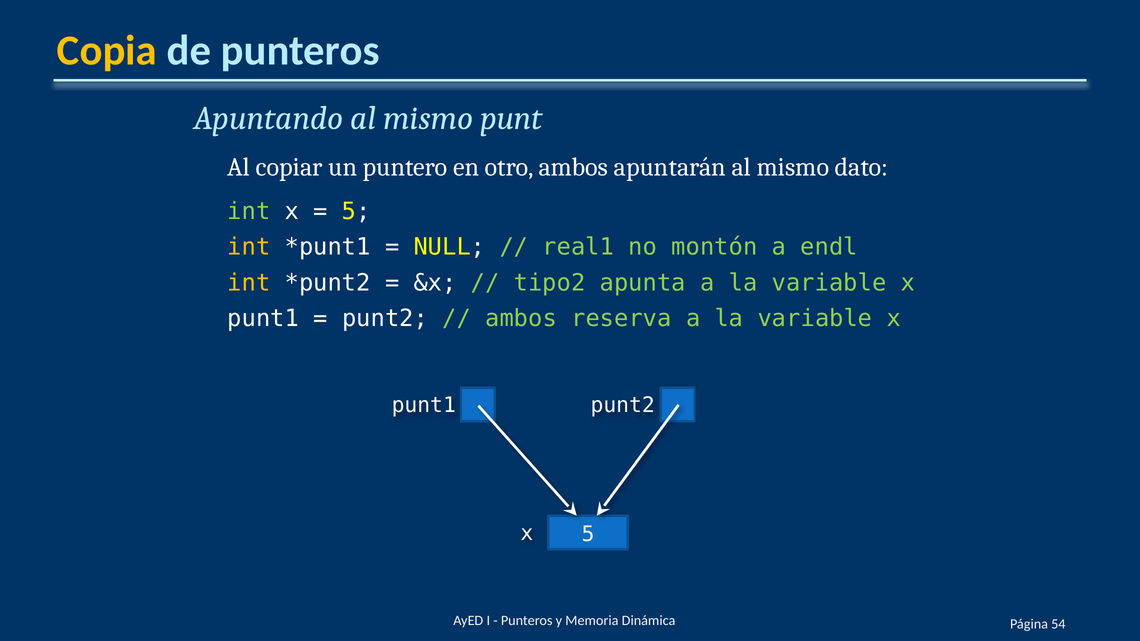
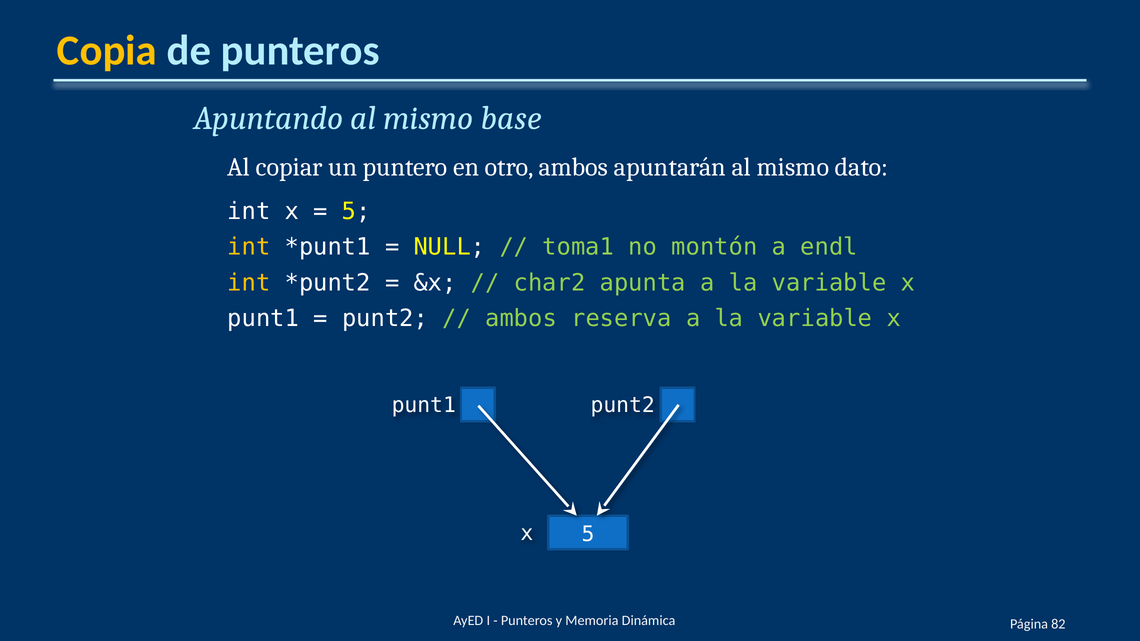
punt: punt -> base (511, 118)
int colour: light green -> white (249, 211)
real1: real1 -> toma1 (578, 247)
tipo2: tipo2 -> char2 (550, 283)
54: 54 -> 82 (1058, 624)
